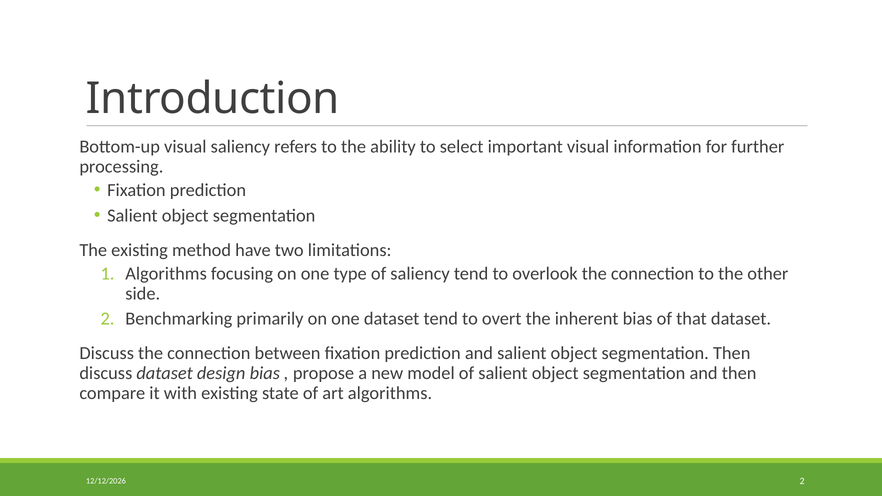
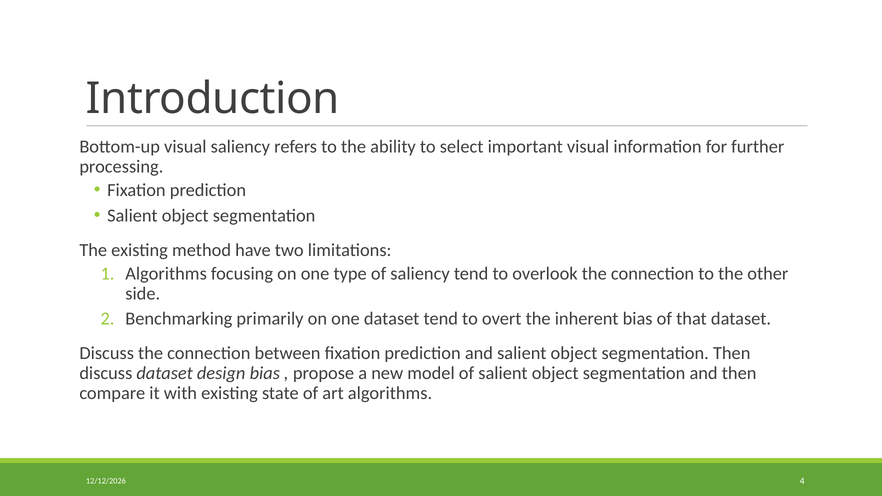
2: 2 -> 4 (802, 481)
